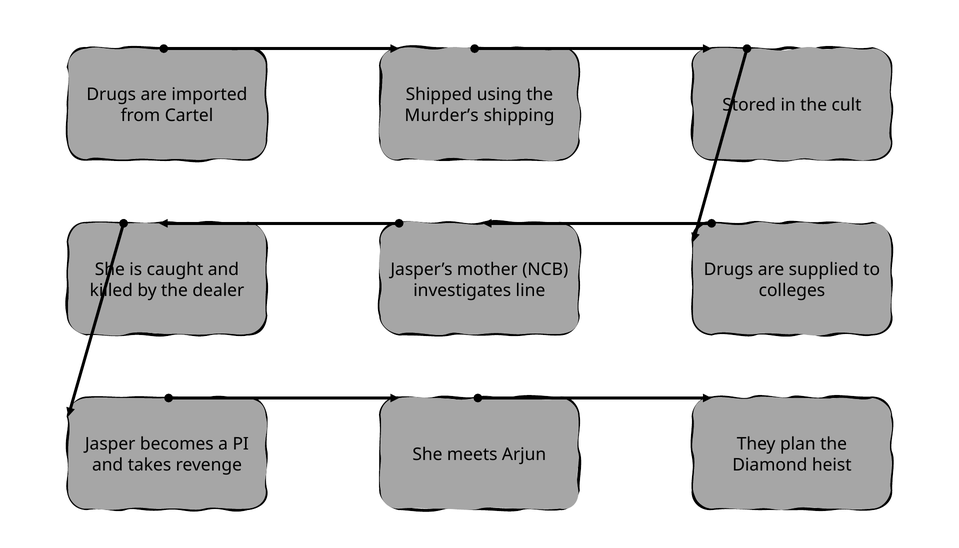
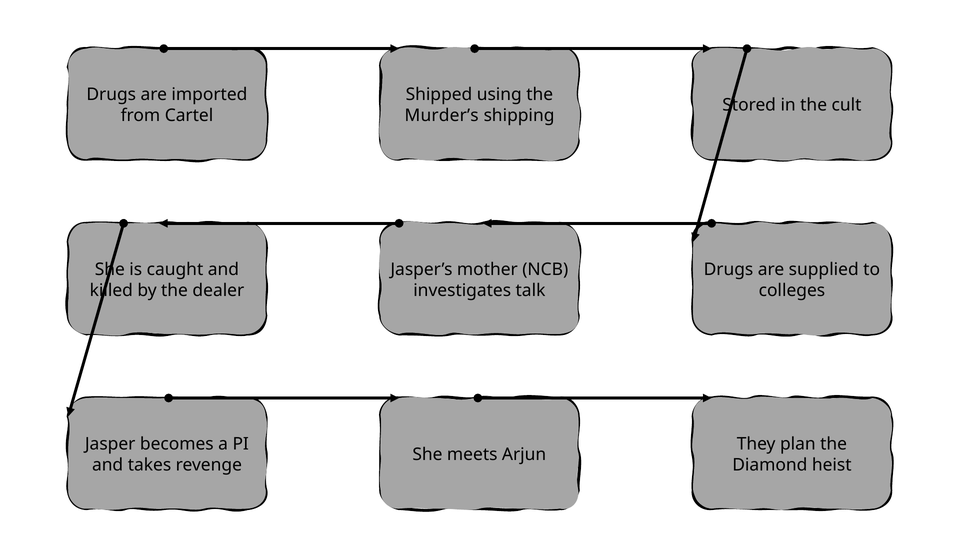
line: line -> talk (530, 290)
